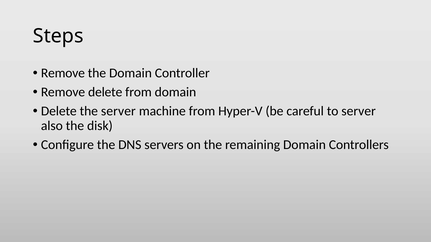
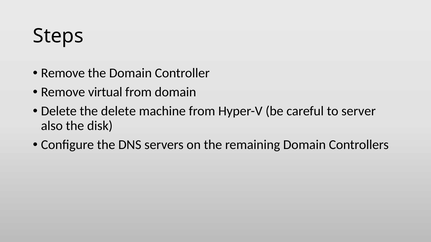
Remove delete: delete -> virtual (105, 92)
the server: server -> delete (118, 111)
